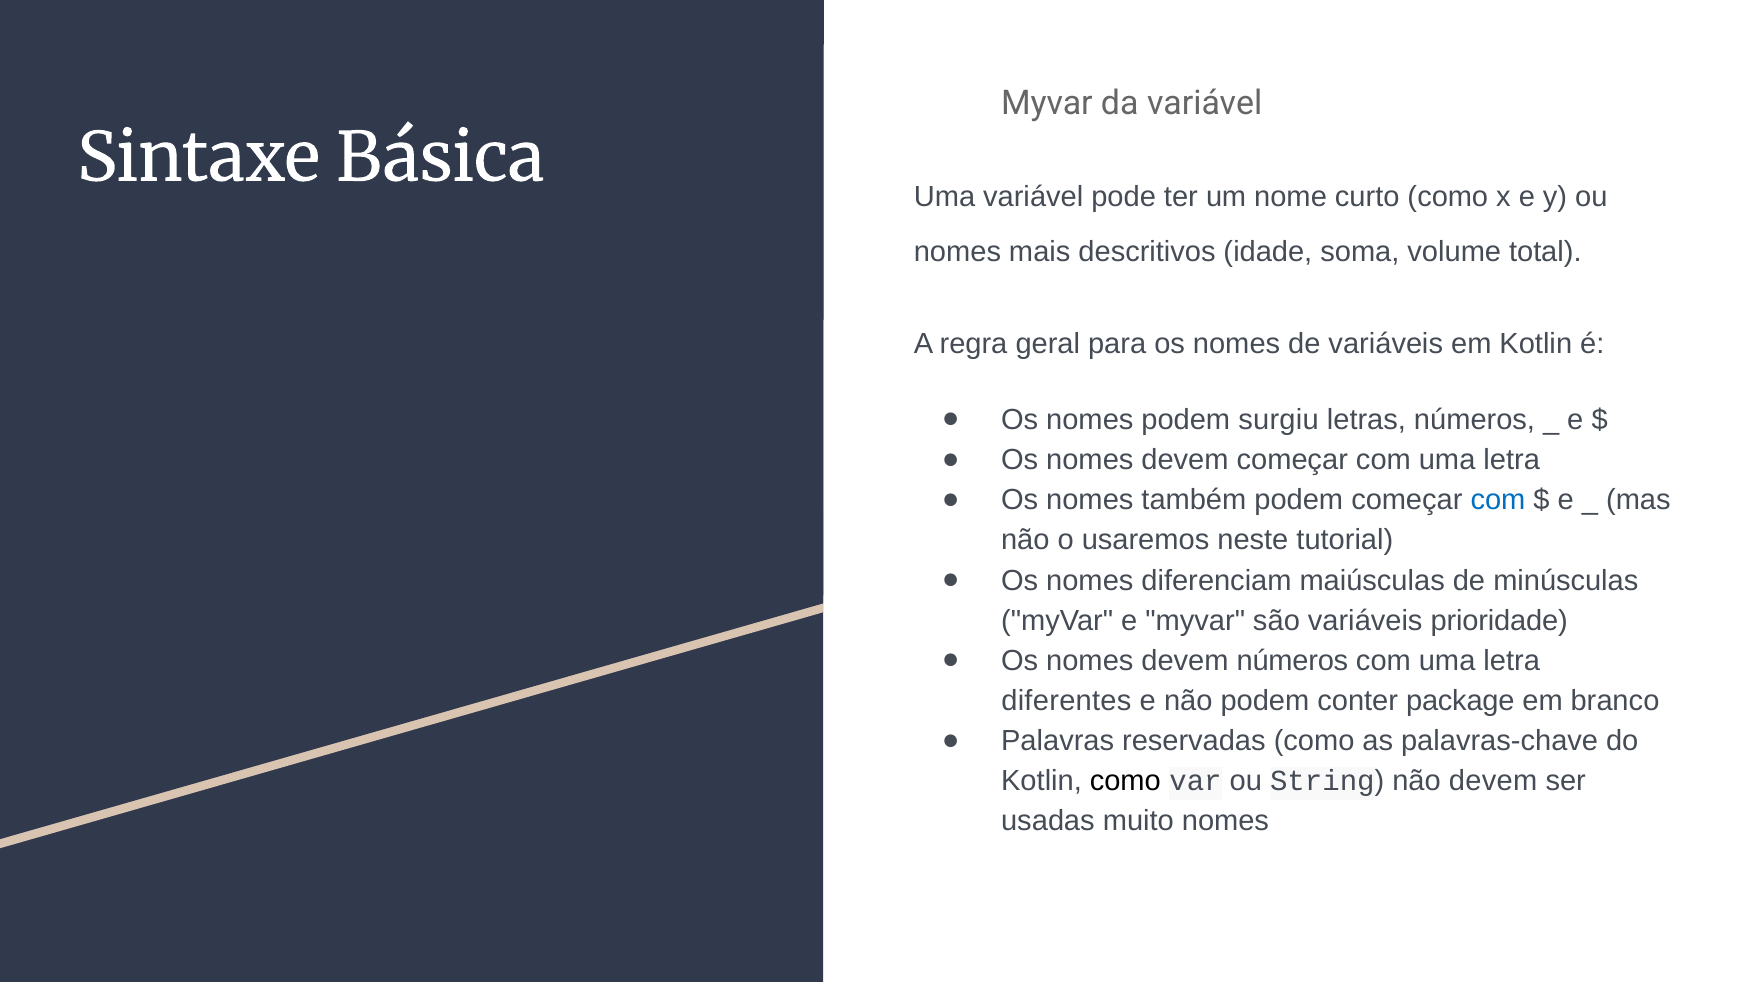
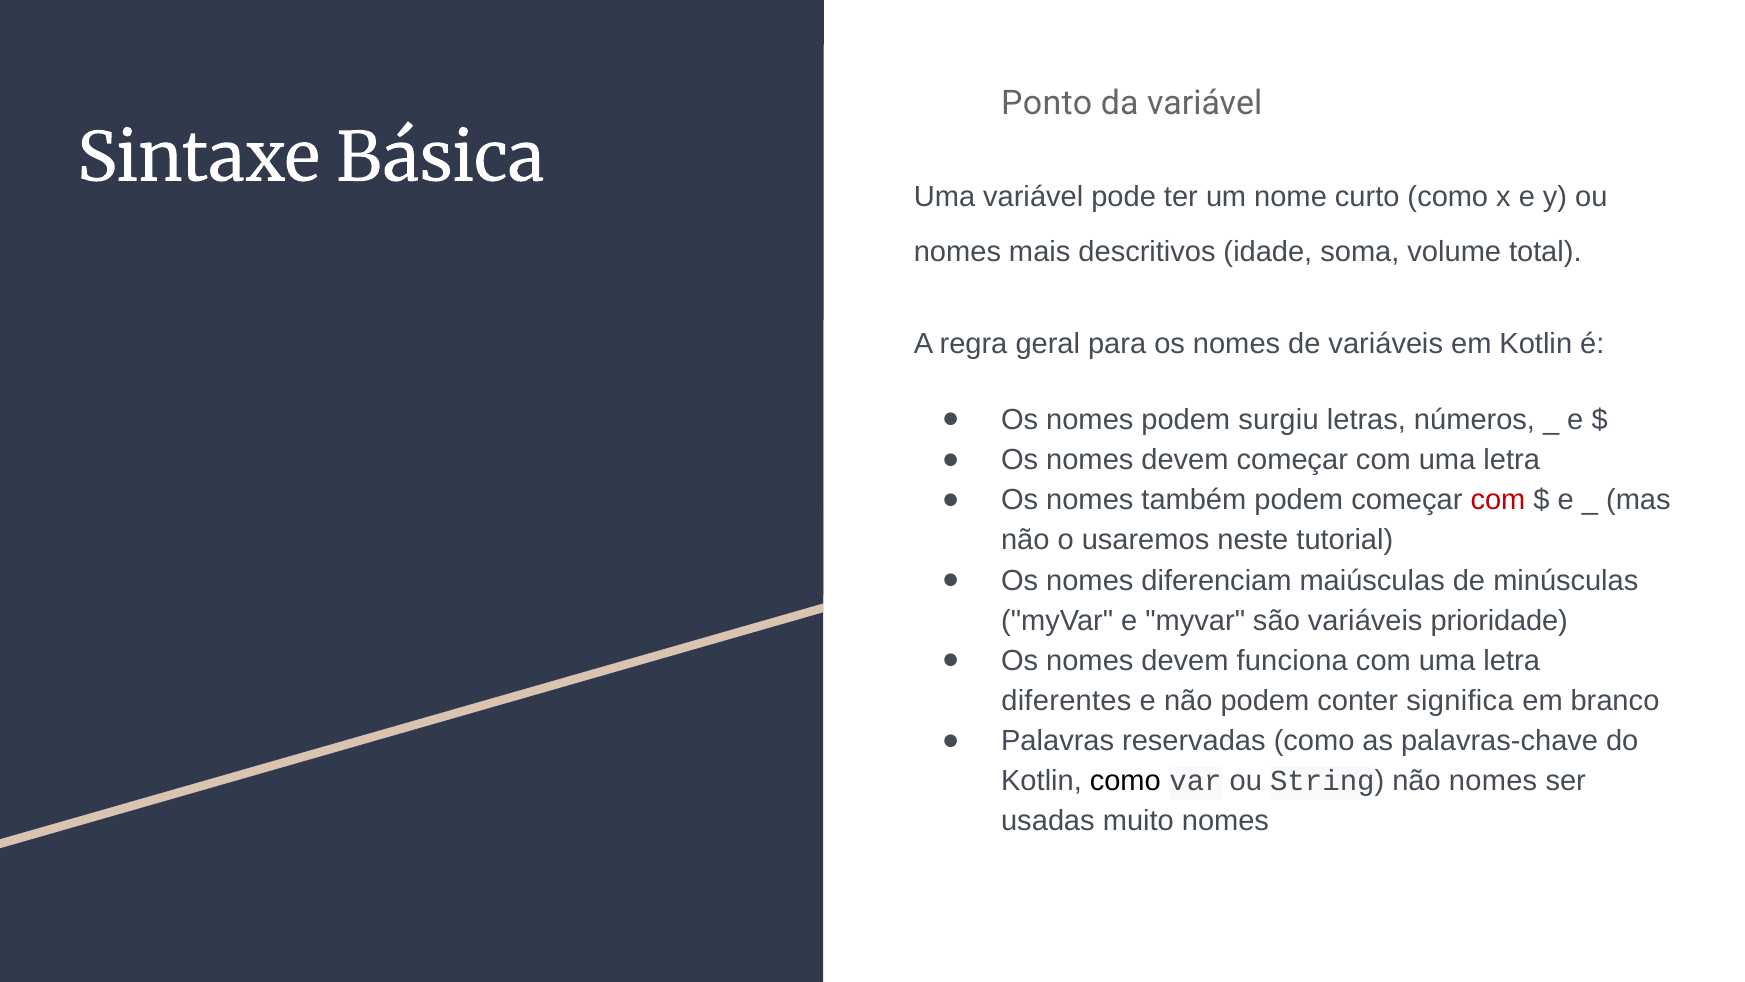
Myvar: Myvar -> Ponto (1047, 103)
com colour: blue -> red (1498, 500)
devem números: números -> funciona (1292, 661)
package: package -> significa (1460, 701)
não devem: devem -> nomes (1493, 781)
